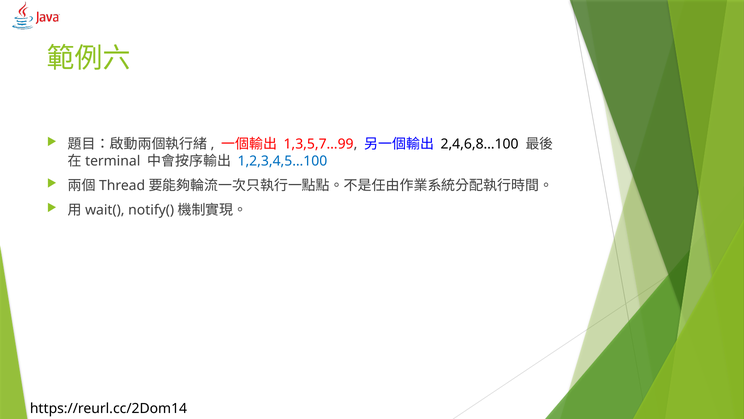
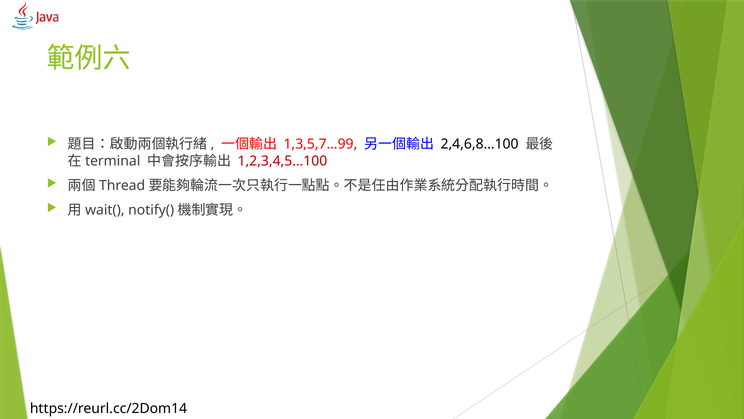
1,2,3,4,5…100 colour: blue -> red (282, 161)
